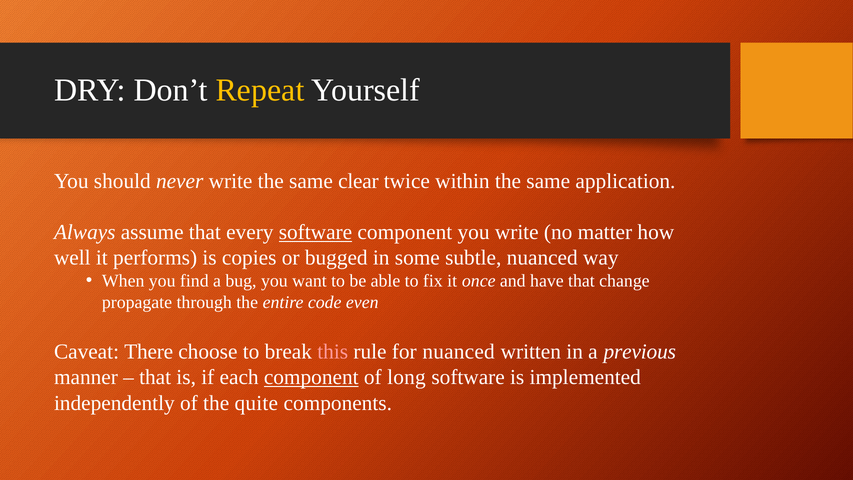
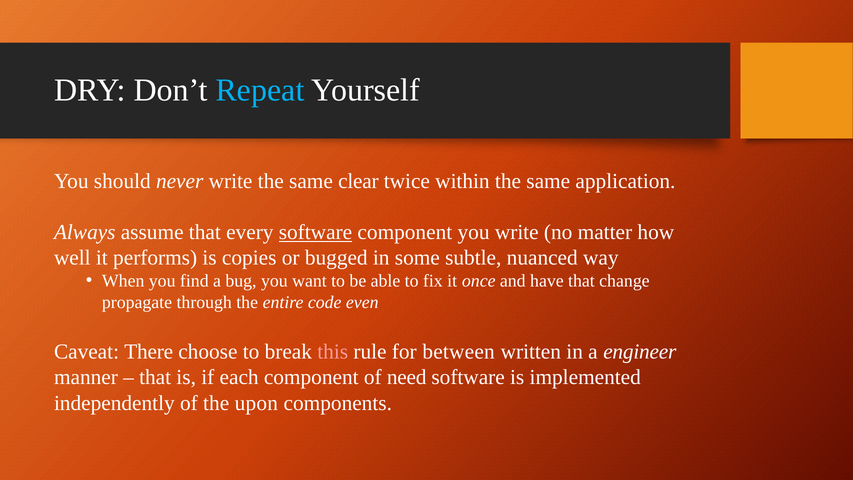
Repeat colour: yellow -> light blue (260, 90)
for nuanced: nuanced -> between (459, 352)
previous: previous -> engineer (640, 352)
component underline: present -> none (311, 377)
long: long -> need (407, 377)
quite: quite -> upon (256, 403)
